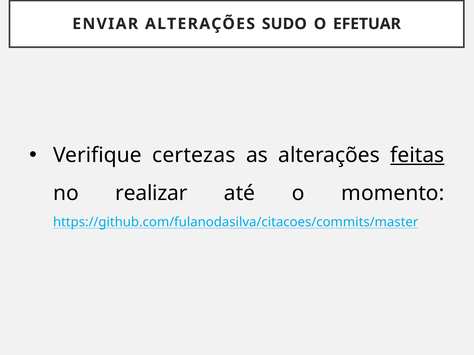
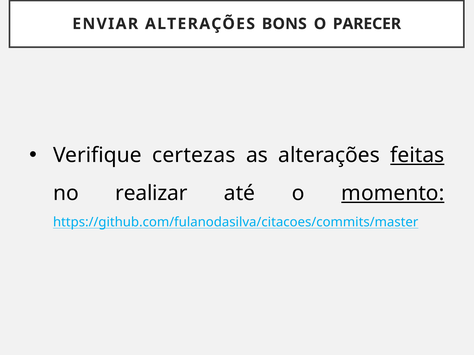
SUDO: SUDO -> BONS (284, 24)
EFETUAR: EFETUAR -> PARECER (367, 24)
momento underline: none -> present (393, 194)
